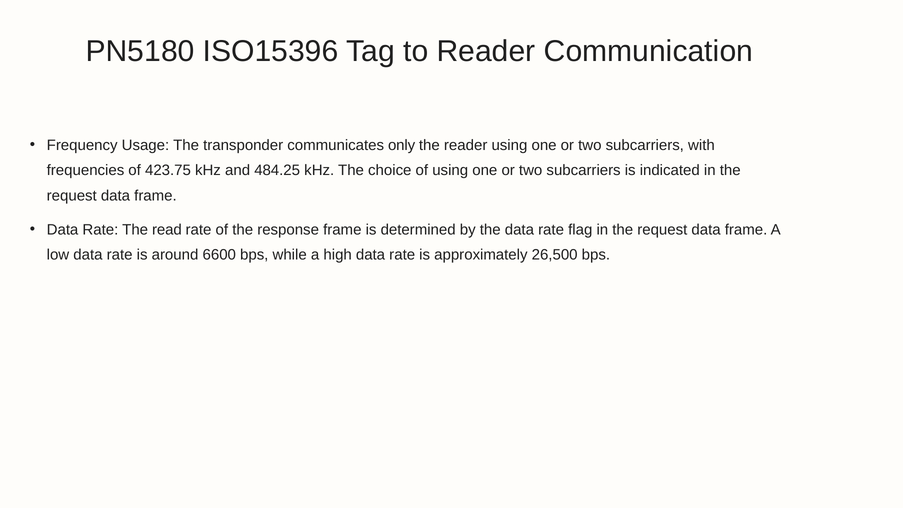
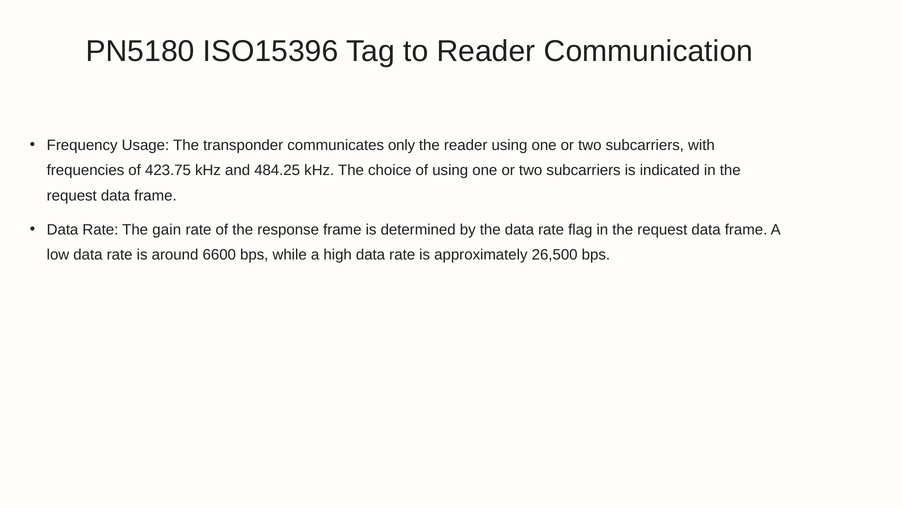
read: read -> gain (167, 230)
